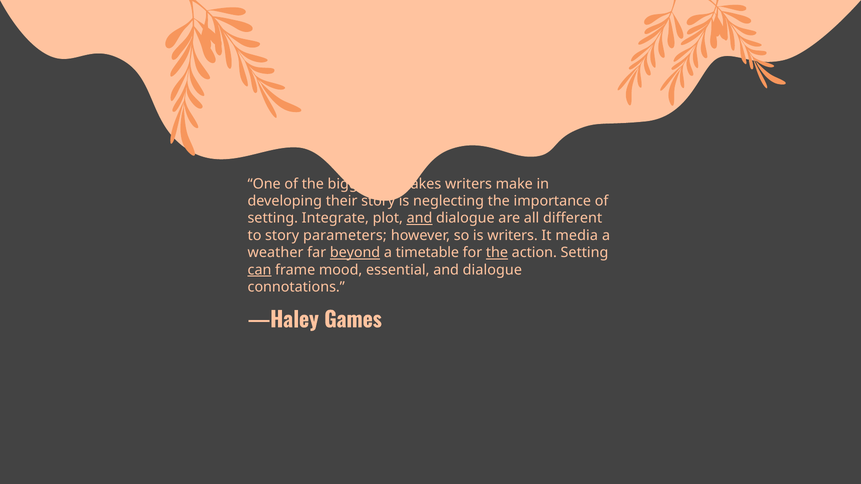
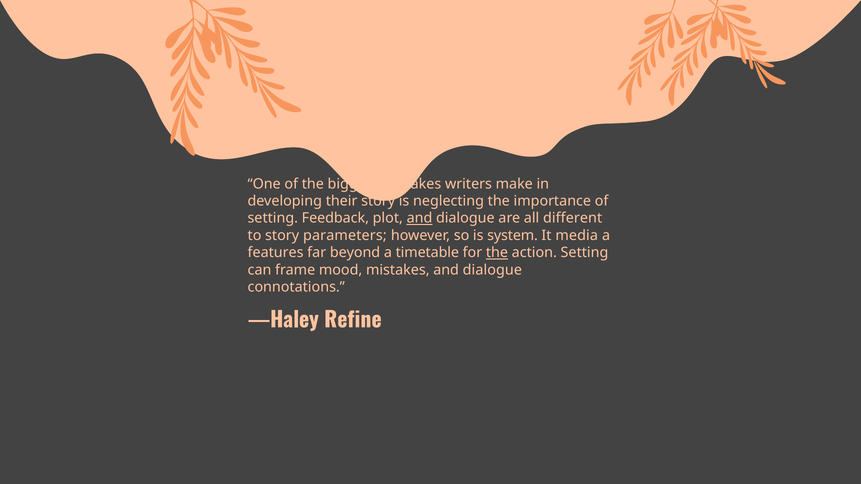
Integrate: Integrate -> Feedback (335, 218)
is writers: writers -> system (513, 236)
weather: weather -> features (276, 253)
beyond underline: present -> none (355, 253)
can underline: present -> none (260, 270)
mood essential: essential -> mistakes (398, 270)
Games: Games -> Refine (353, 320)
